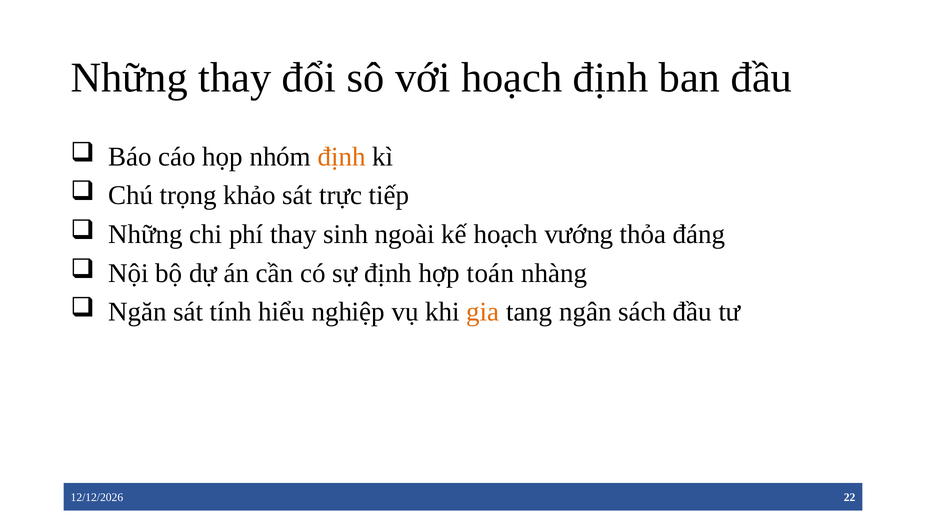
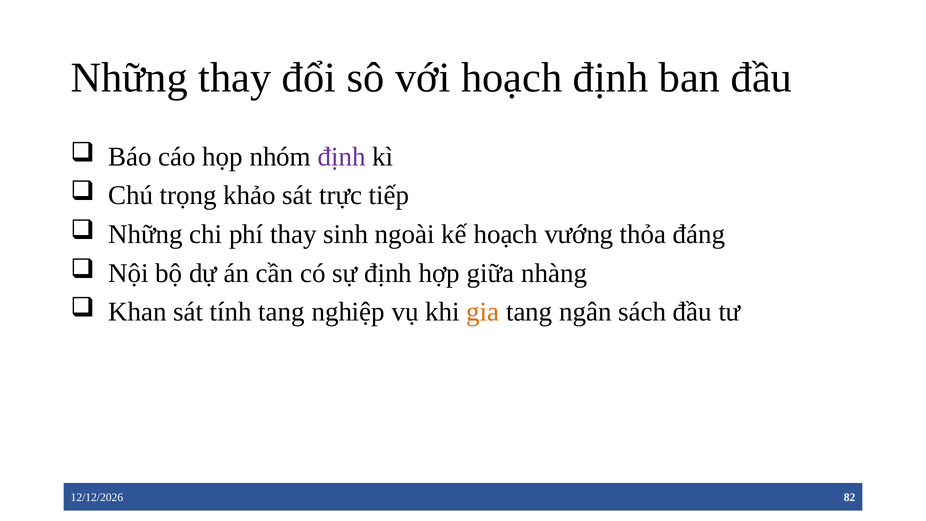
định colour: orange -> purple (342, 157)
toán: toán -> giữa (491, 273)
Ngăn: Ngăn -> Khan (137, 312)
tính hiểu: hiểu -> tang (282, 312)
22: 22 -> 82 (850, 497)
